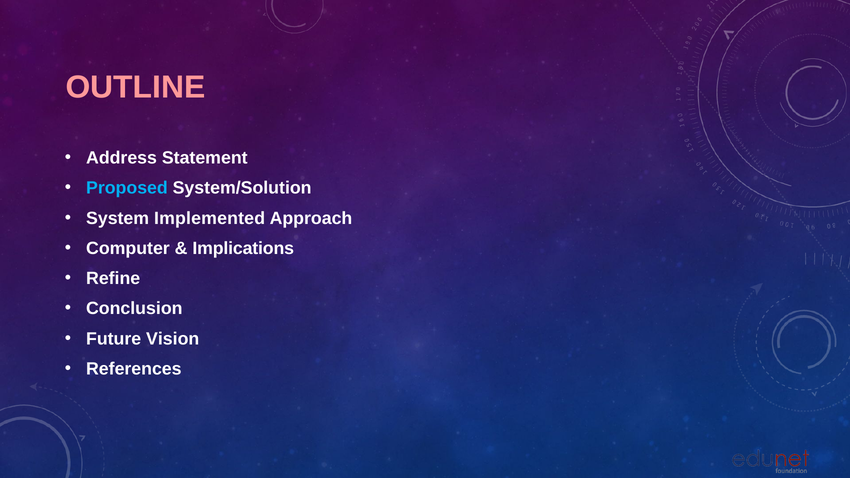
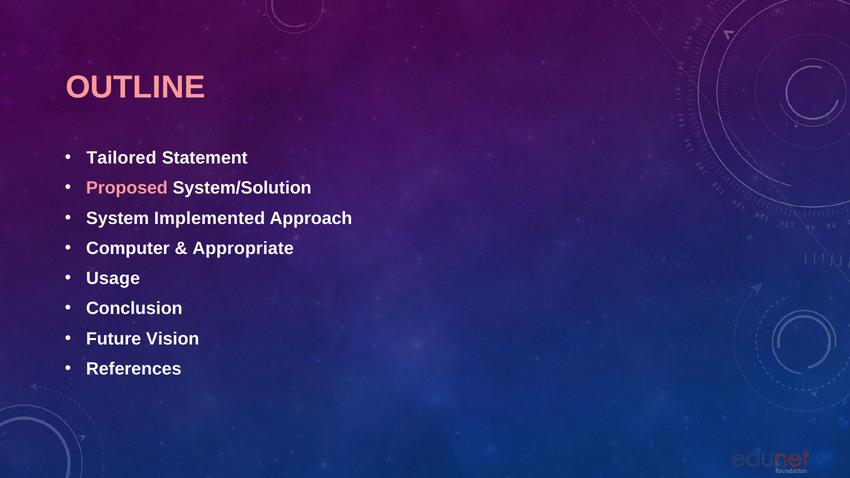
Address: Address -> Tailored (121, 158)
Proposed colour: light blue -> pink (127, 188)
Implications: Implications -> Appropriate (243, 248)
Refine: Refine -> Usage (113, 279)
